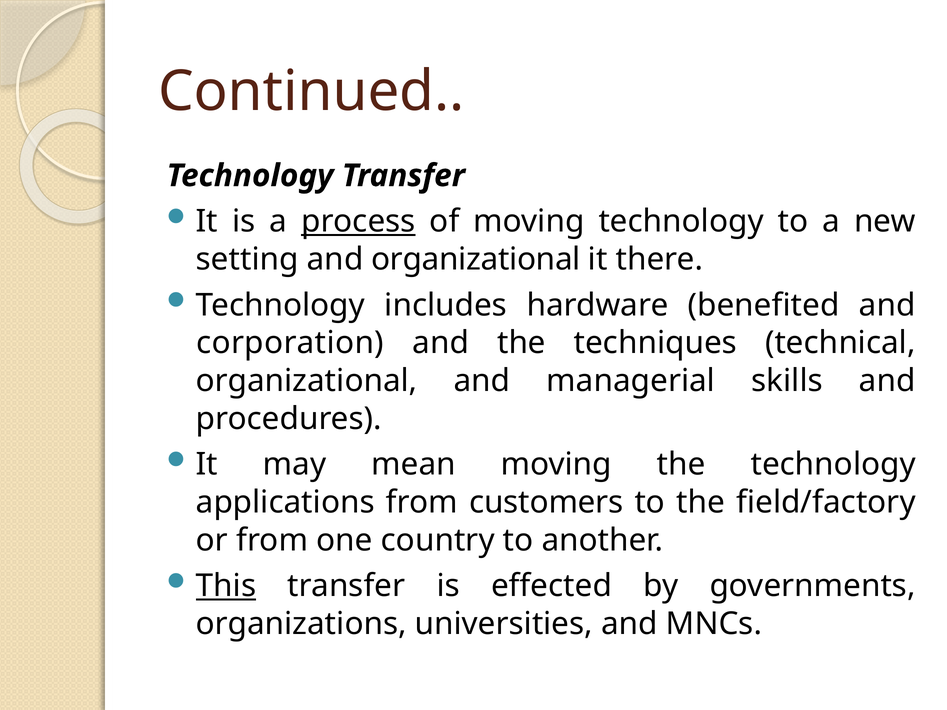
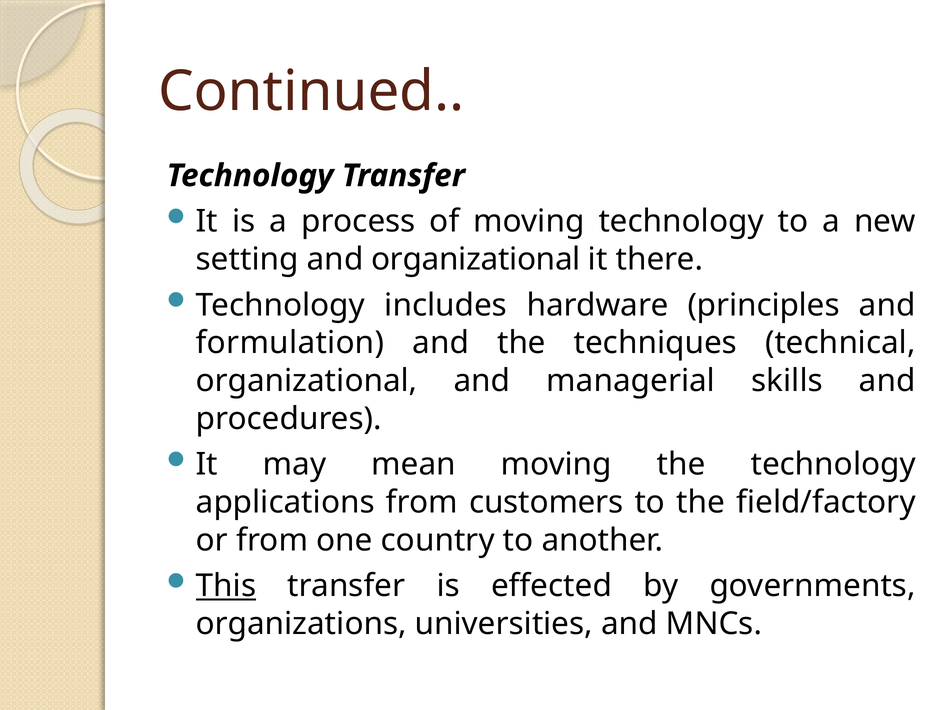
process underline: present -> none (358, 222)
benefited: benefited -> principles (764, 305)
corporation: corporation -> formulation (290, 343)
